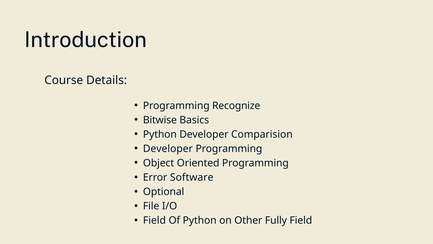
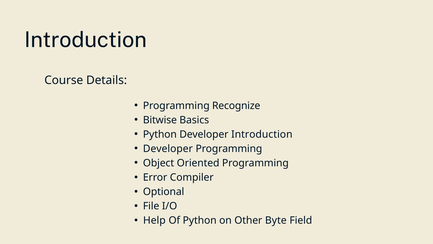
Developer Comparision: Comparision -> Introduction (262, 134)
Software: Software -> Compiler (192, 177)
Field: Field -> Help (154, 220)
Fully: Fully -> Byte (276, 220)
